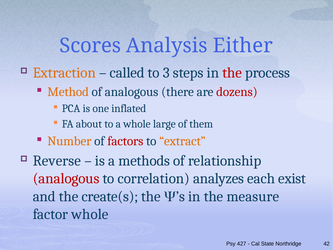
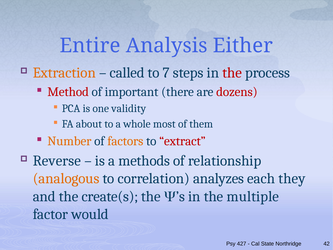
Scores: Scores -> Entire (90, 46)
3: 3 -> 7 (166, 73)
Method colour: orange -> red (68, 92)
of analogous: analogous -> important (132, 92)
inflated: inflated -> validity (129, 108)
large: large -> most (164, 124)
factors colour: red -> orange (125, 141)
extract colour: orange -> red (182, 141)
analogous colour: red -> orange (66, 178)
exist: exist -> they (292, 178)
measure: measure -> multiple (253, 196)
factor whole: whole -> would (90, 214)
